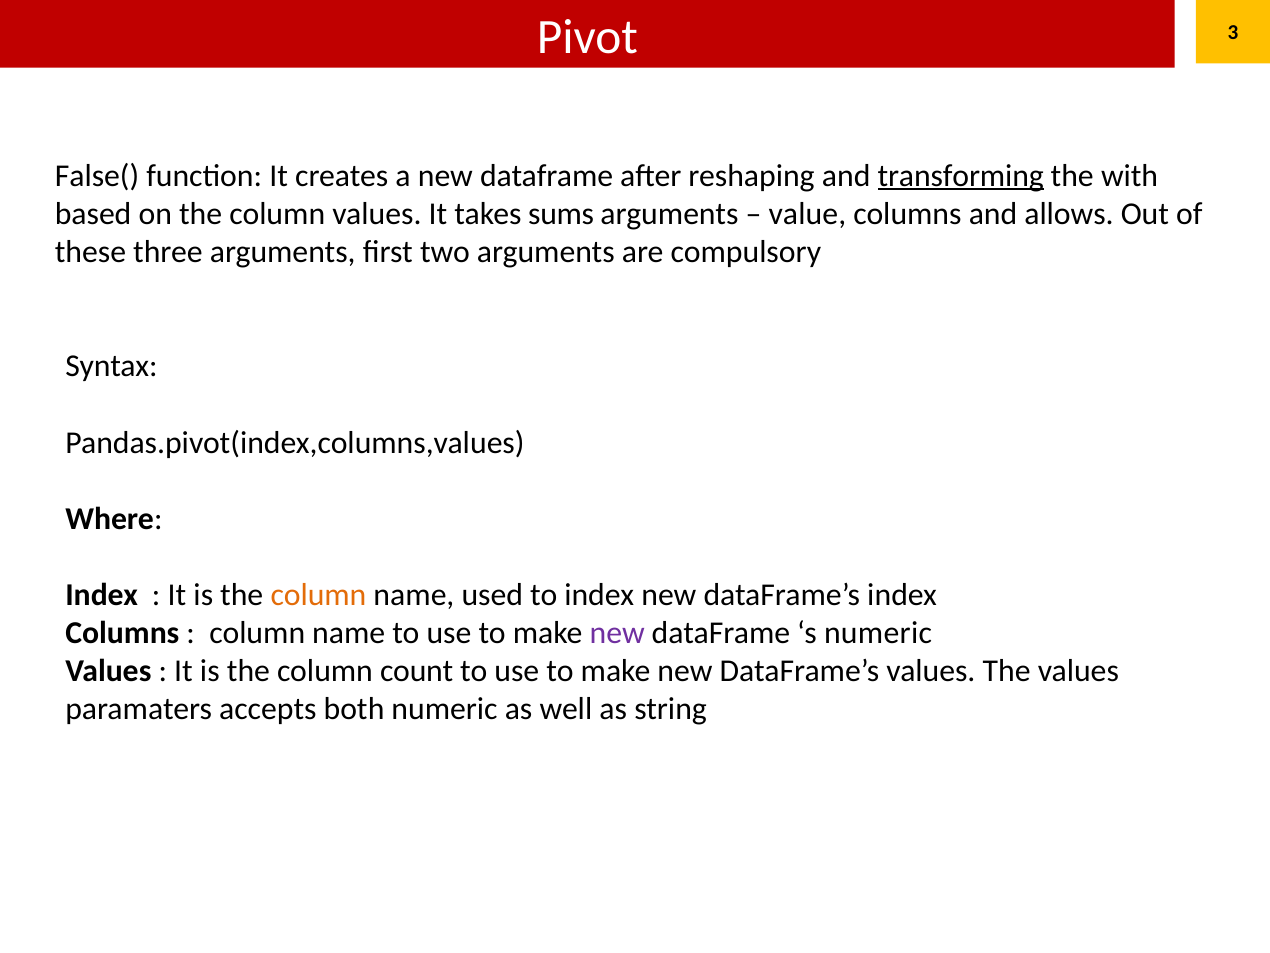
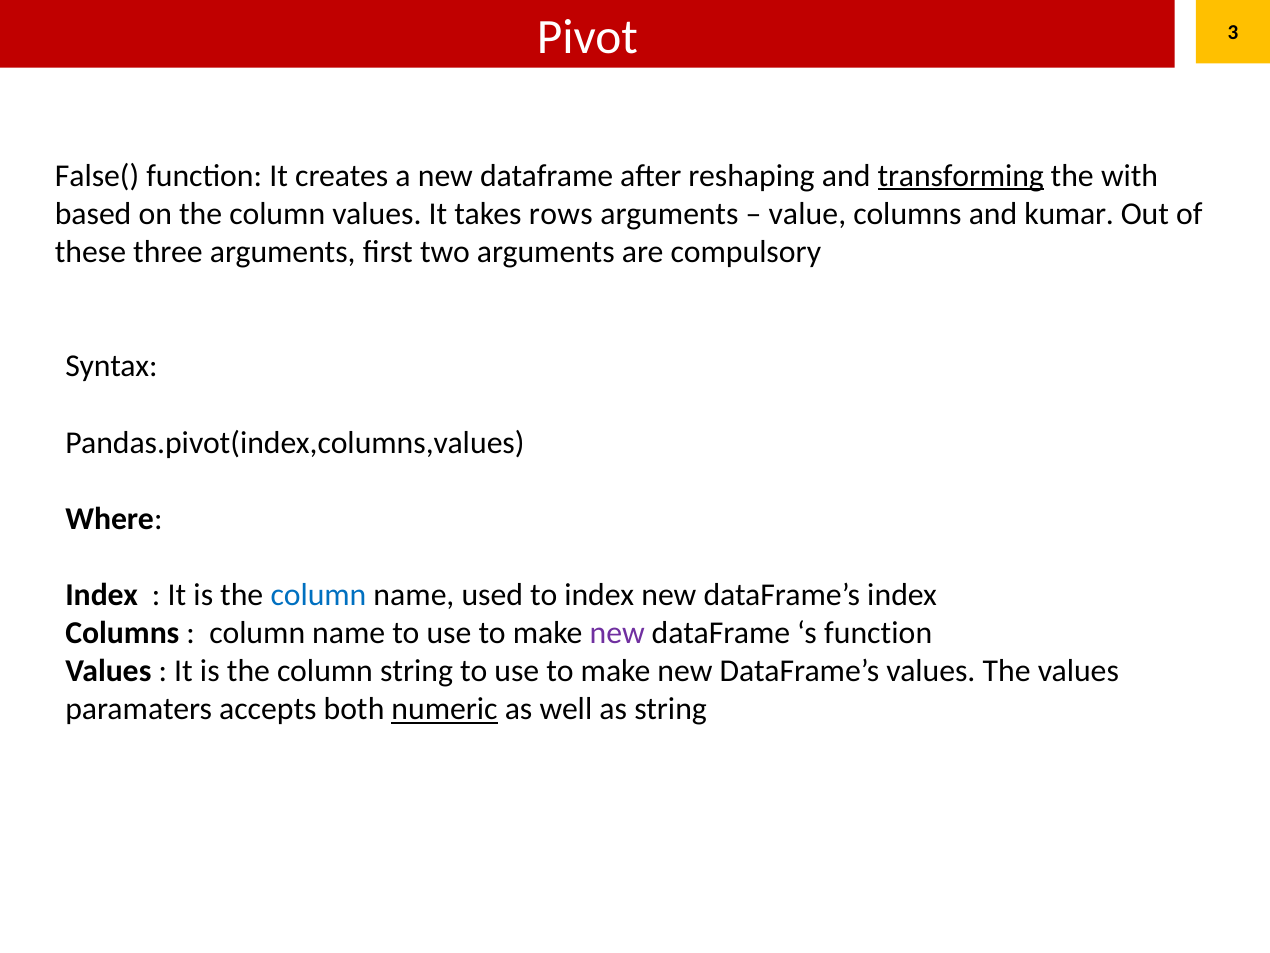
sums: sums -> rows (561, 214)
allows: allows -> kumar (1069, 214)
column colour: orange -> blue (318, 595)
s numeric: numeric -> function (878, 633)
column count: count -> string (417, 671)
numeric underline: none -> present (445, 709)
